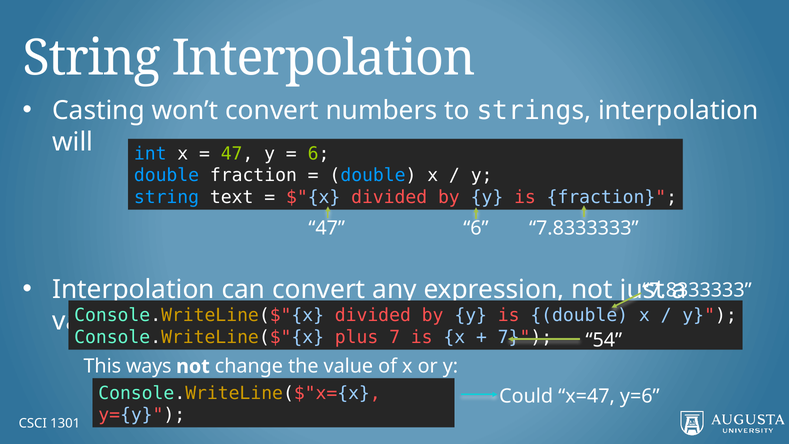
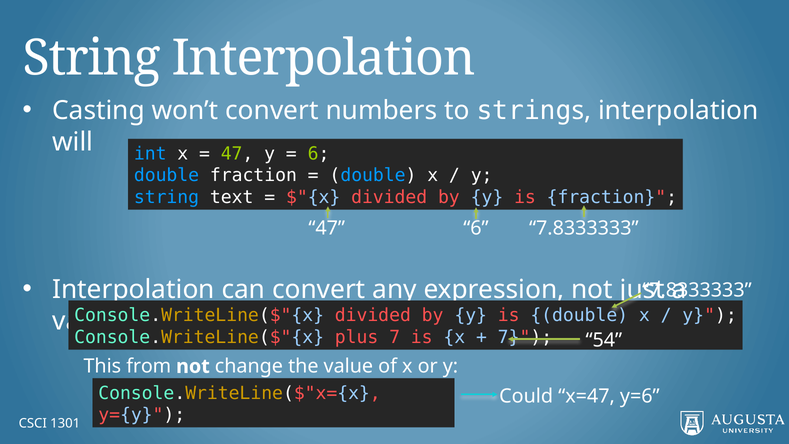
ways: ways -> from (149, 366)
